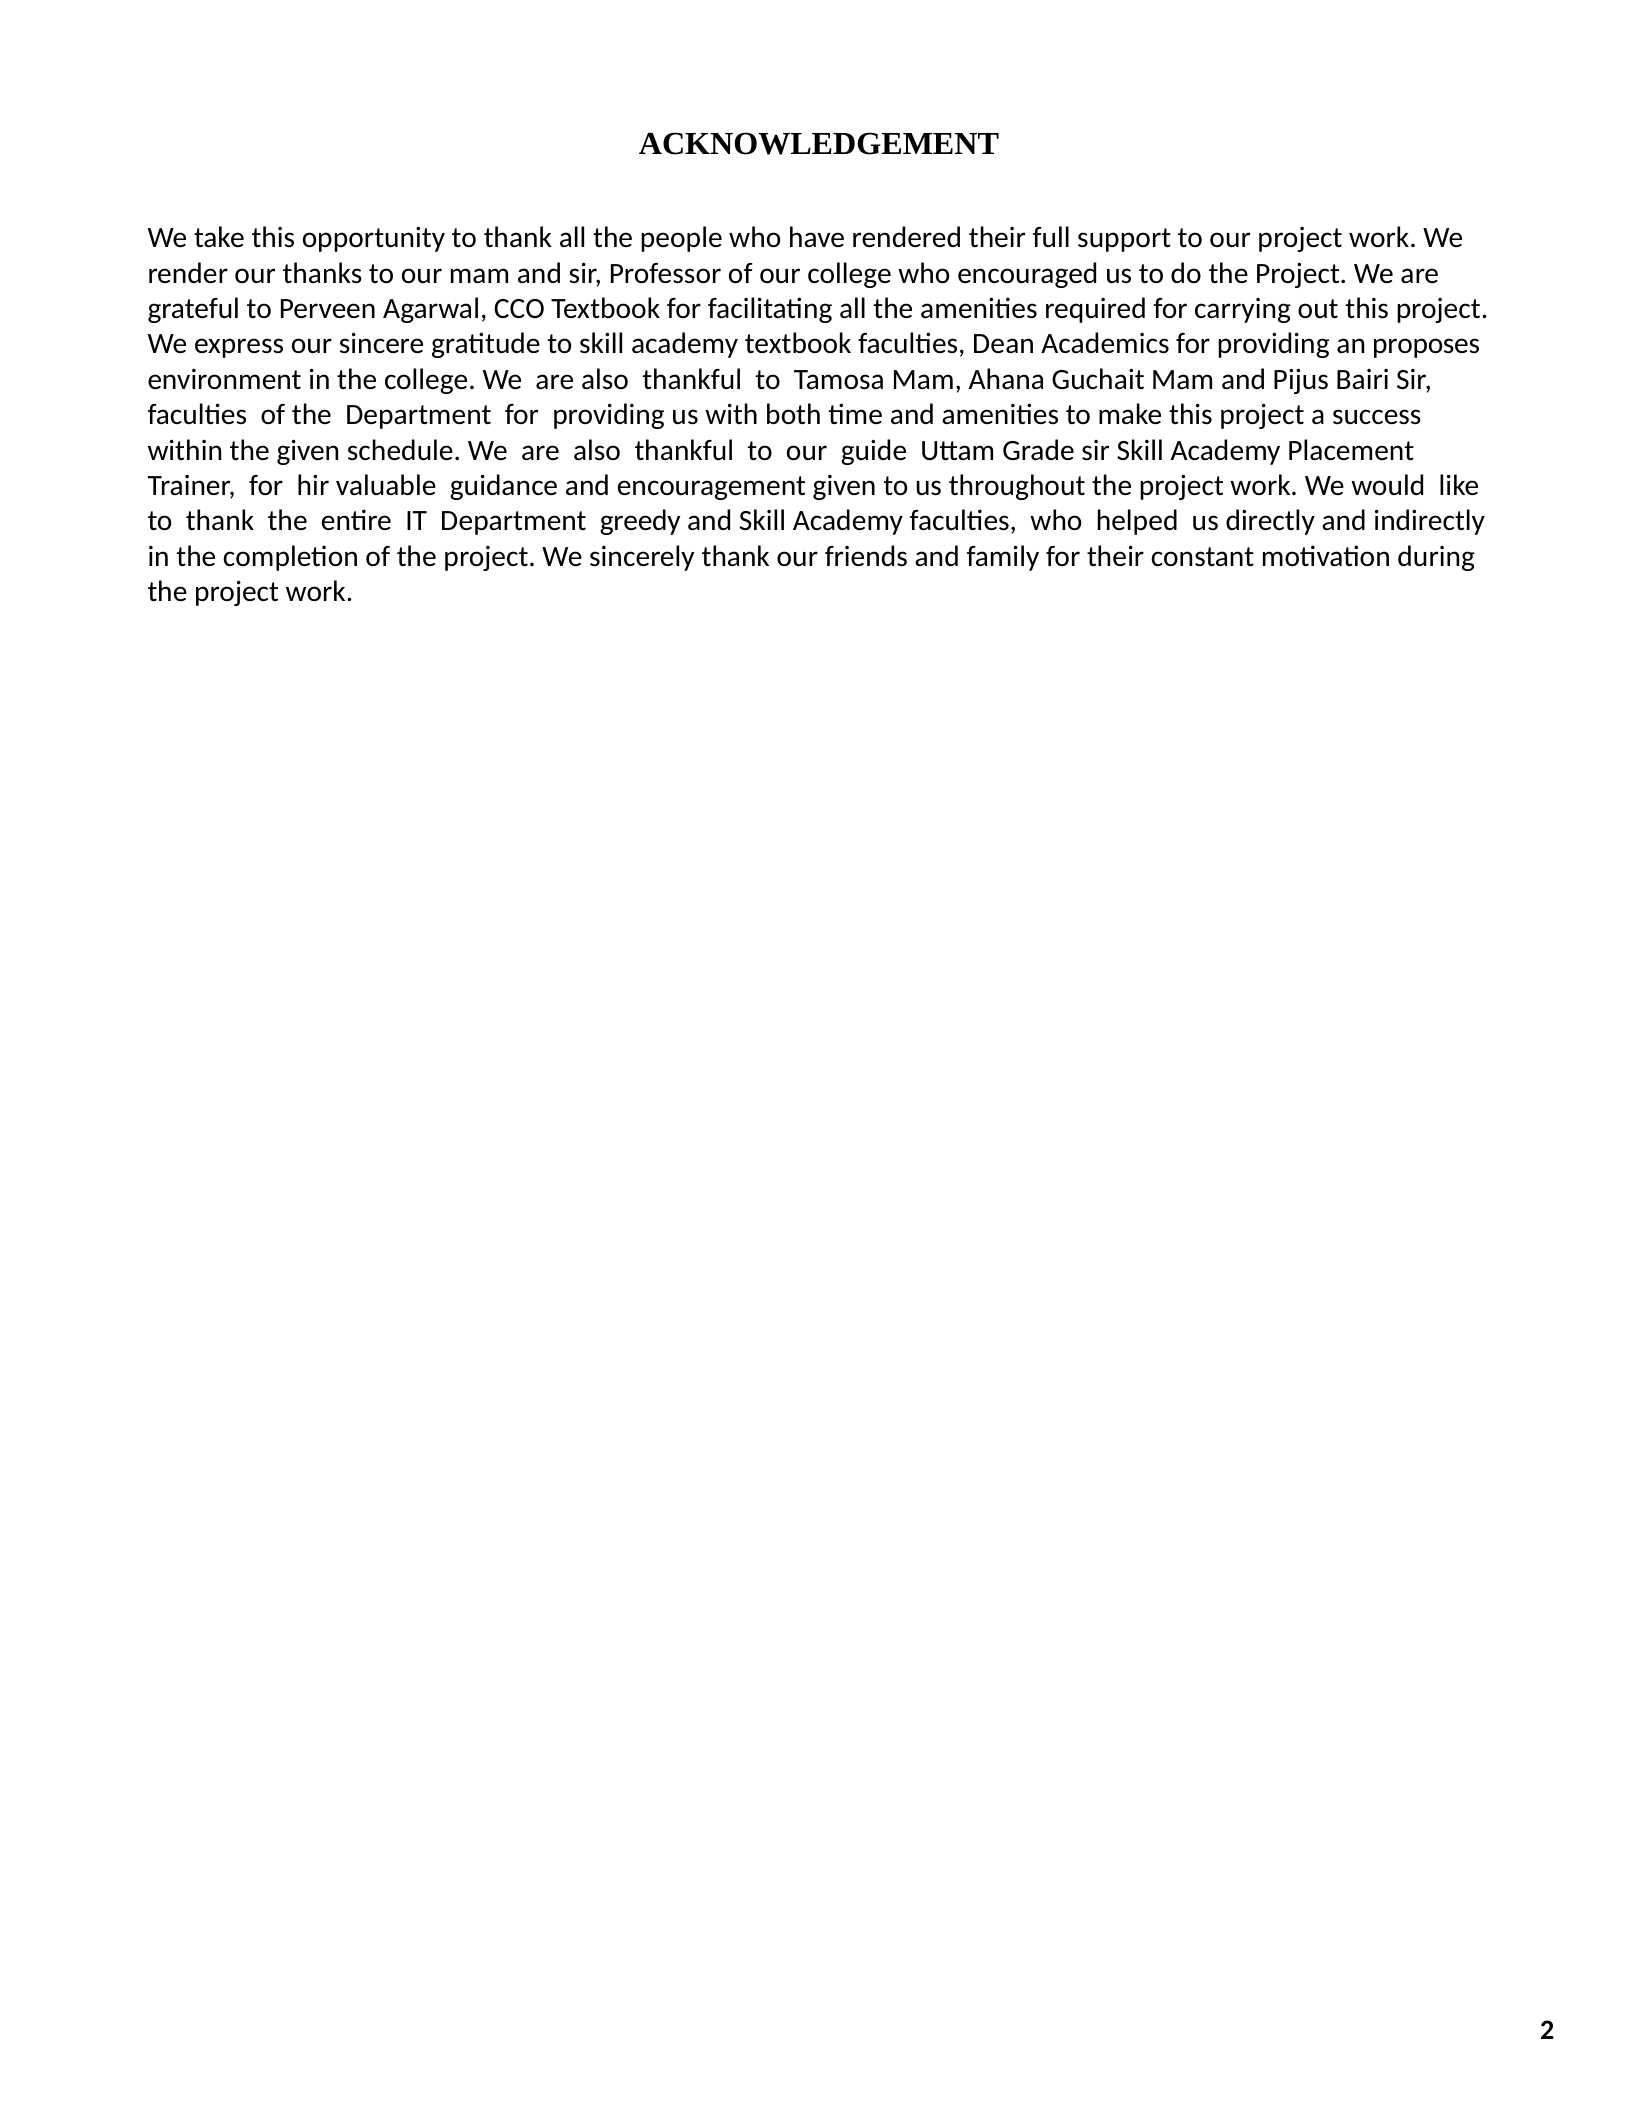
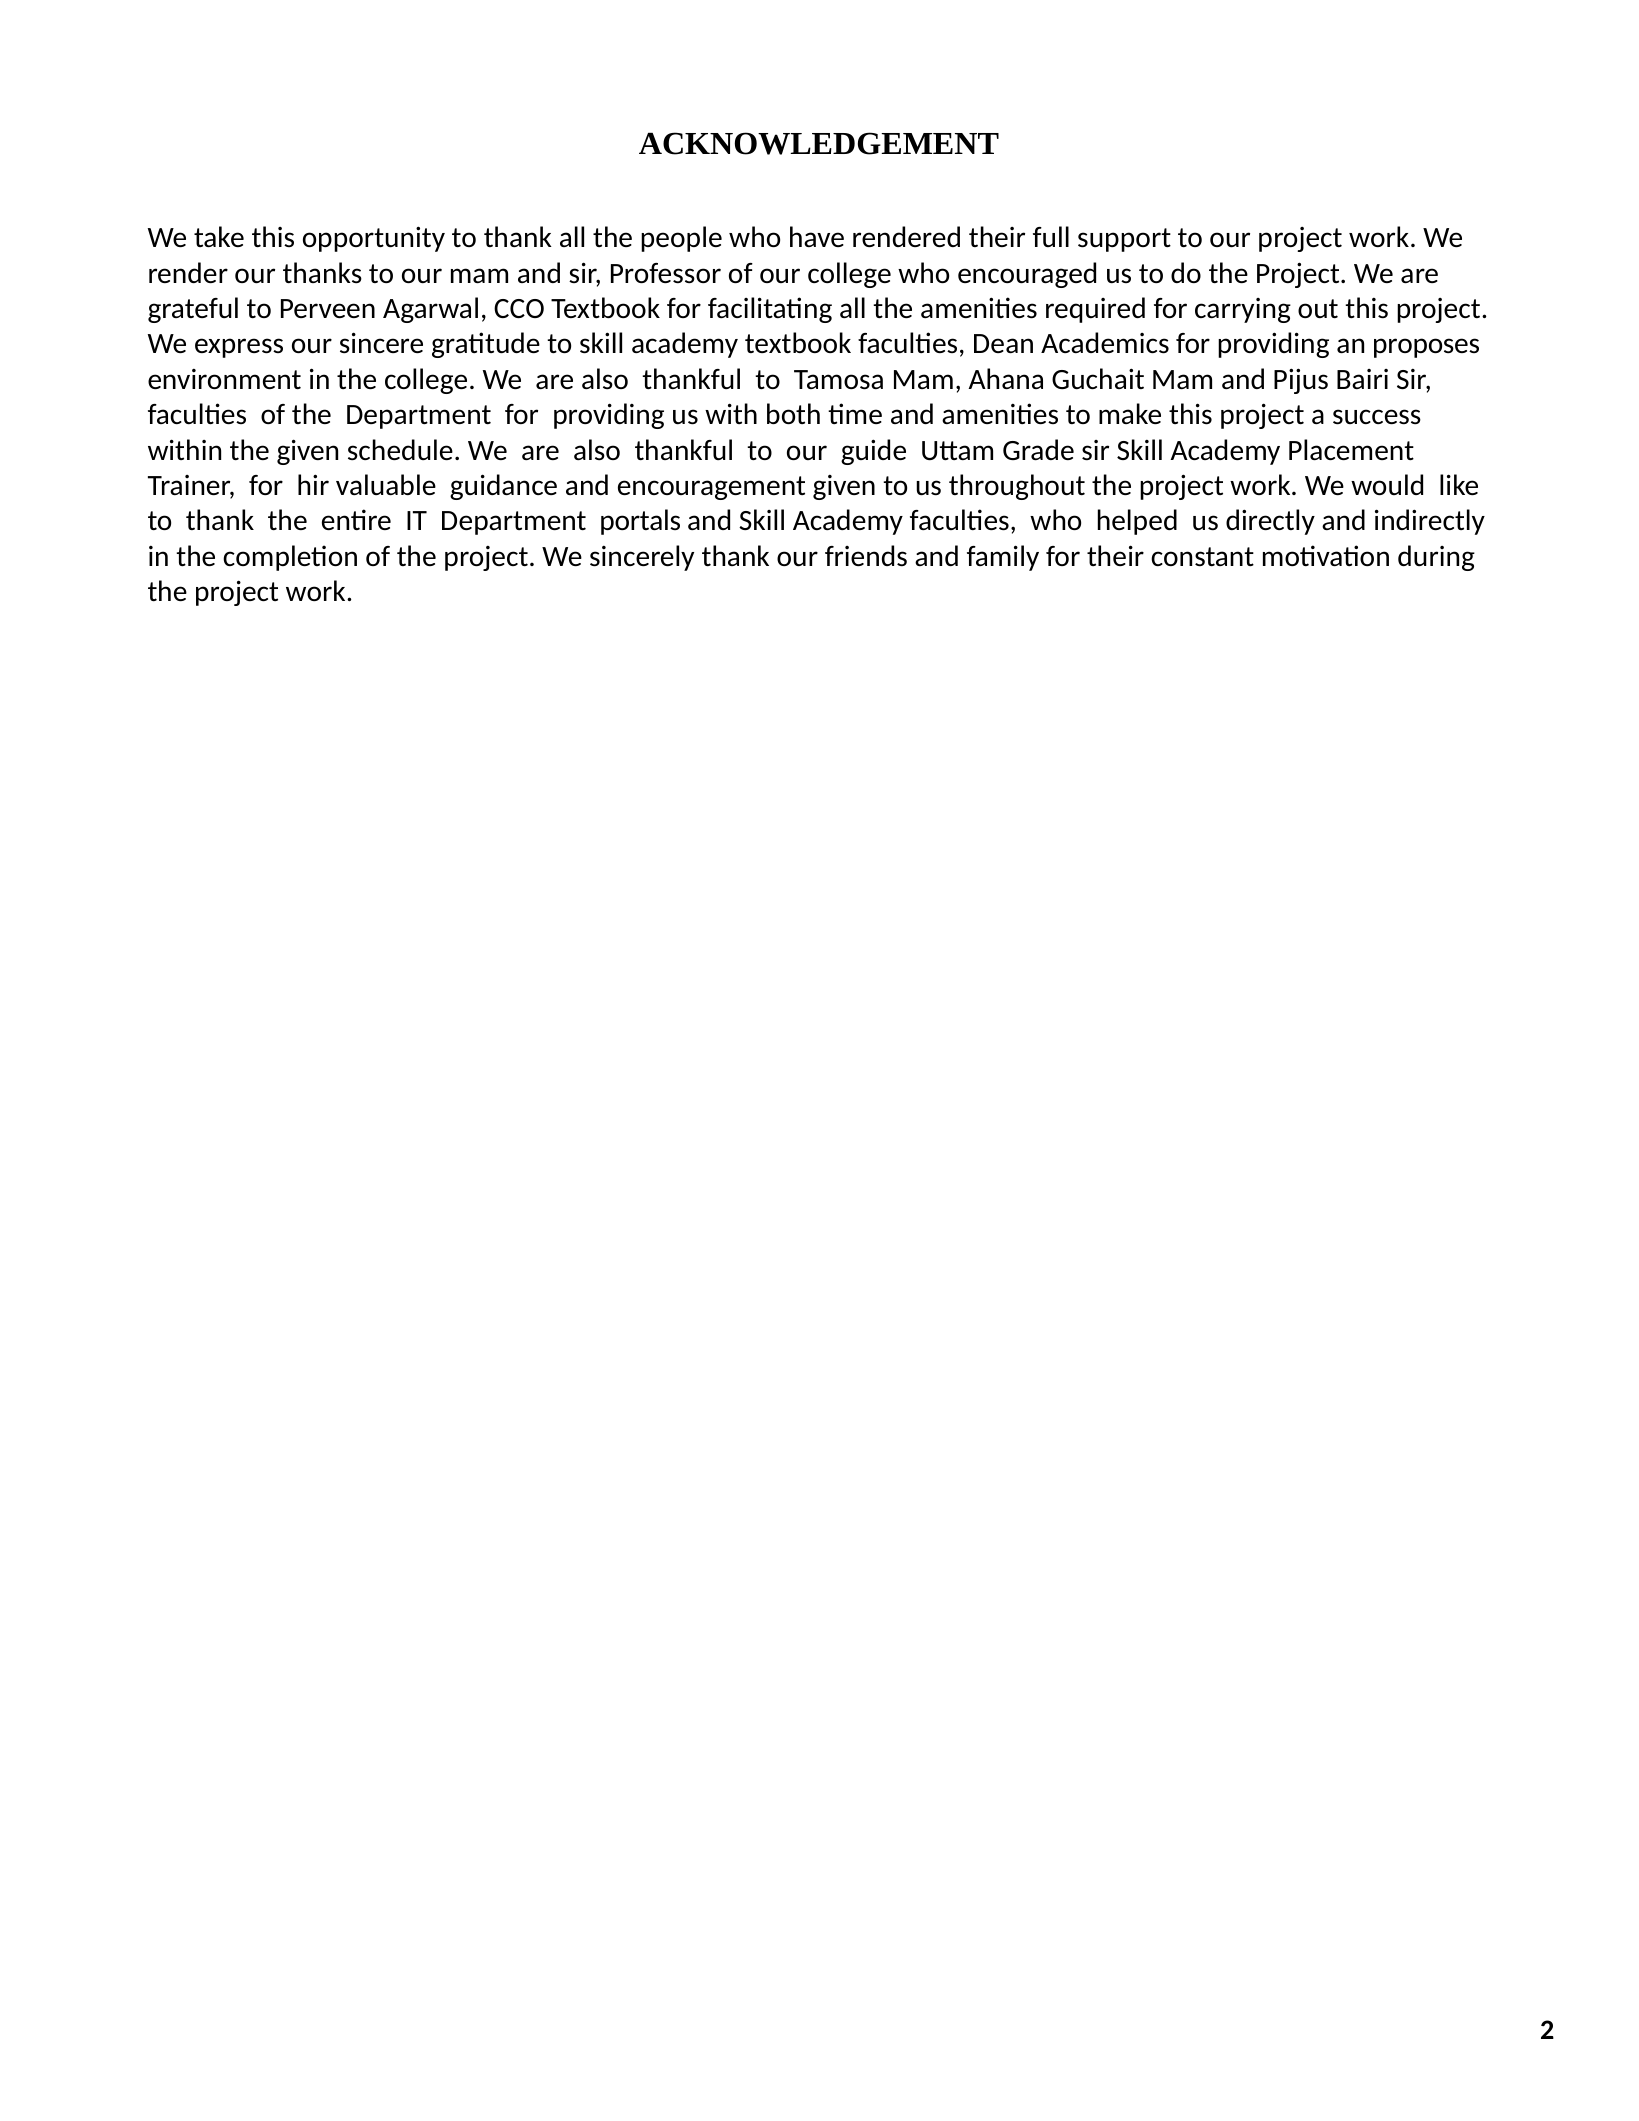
greedy: greedy -> portals (640, 521)
